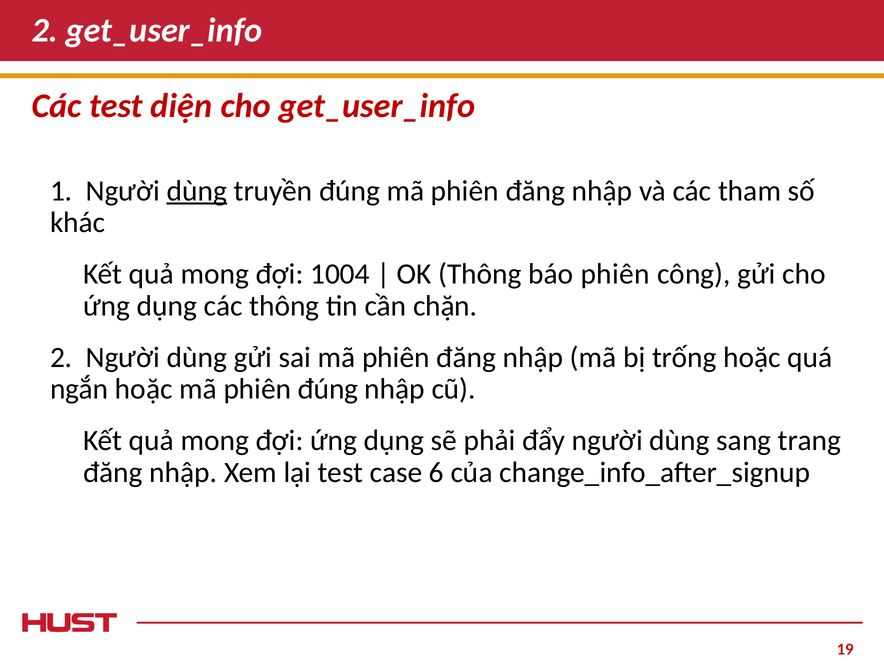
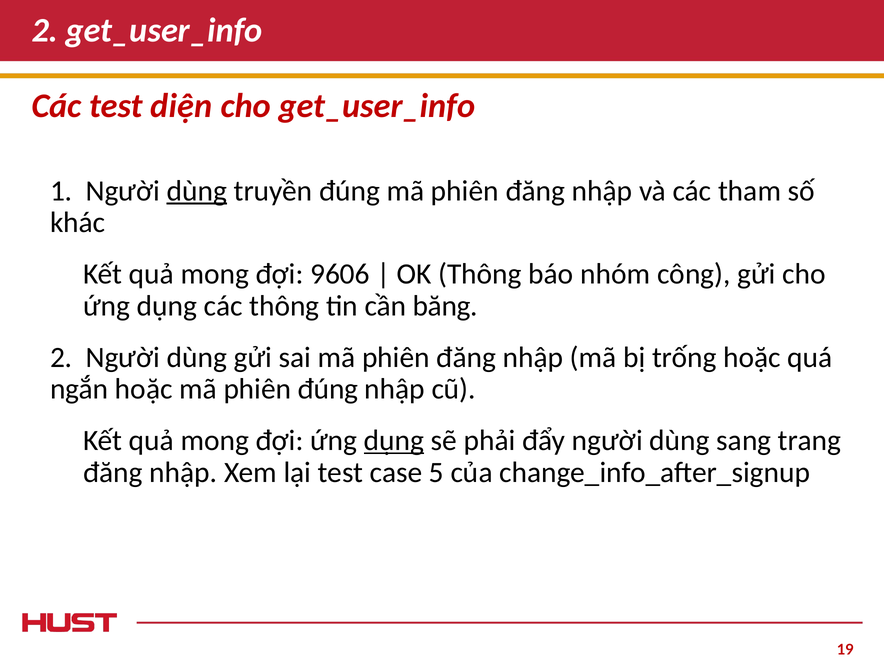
1004: 1004 -> 9606 (340, 274)
báo phiên: phiên -> nhóm (615, 274)
chặn: chặn -> băng (445, 306)
dụng underline: none -> present (394, 441)
6: 6 -> 5 (436, 472)
